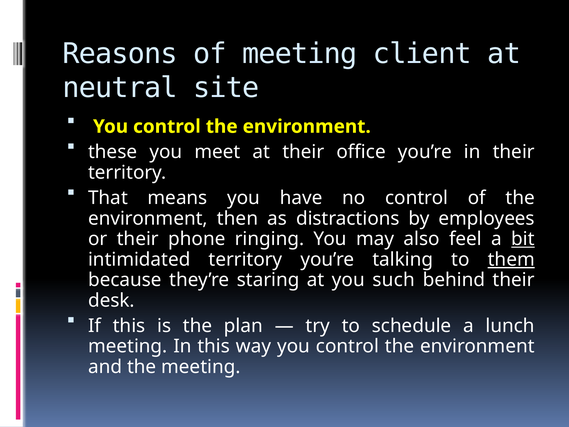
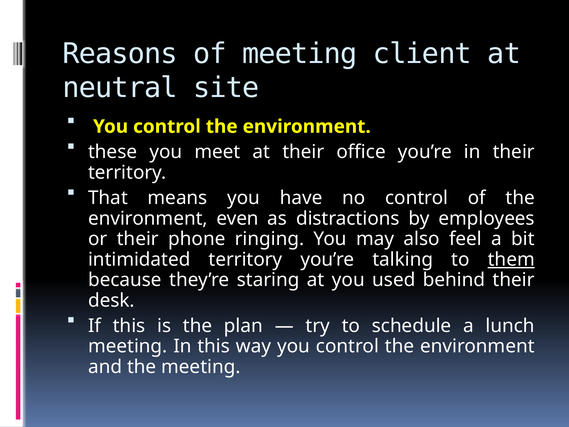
then: then -> even (238, 218)
bit underline: present -> none (523, 239)
such: such -> used (394, 280)
